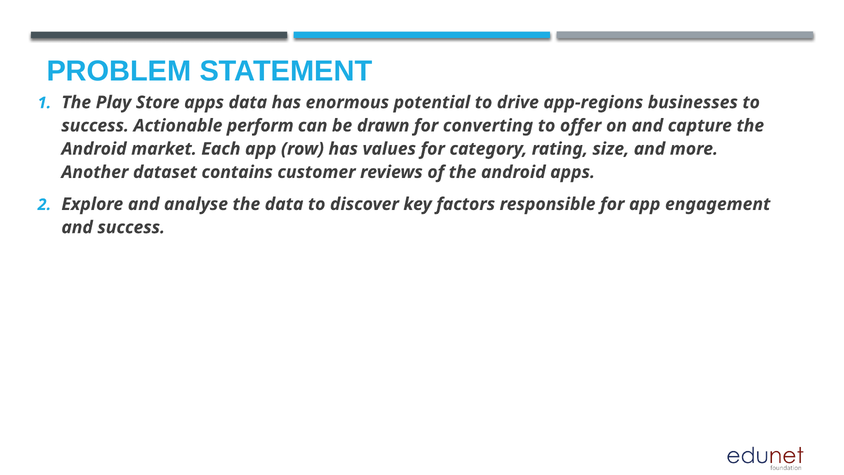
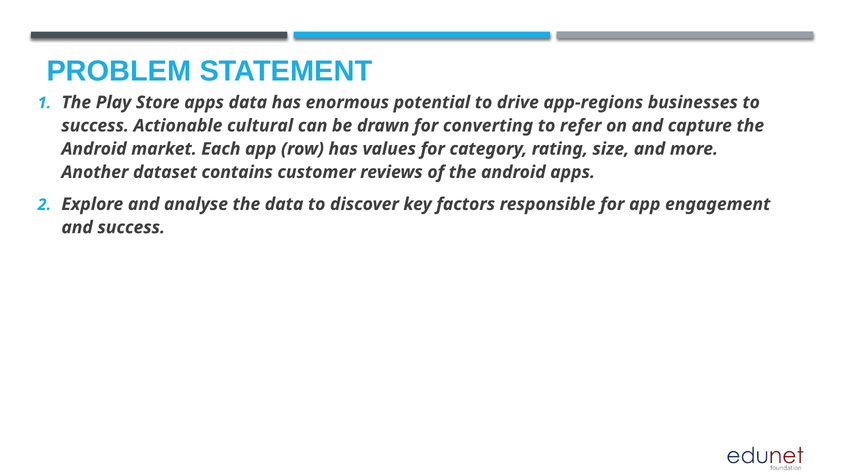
perform: perform -> cultural (260, 126)
offer: offer -> refer (581, 126)
